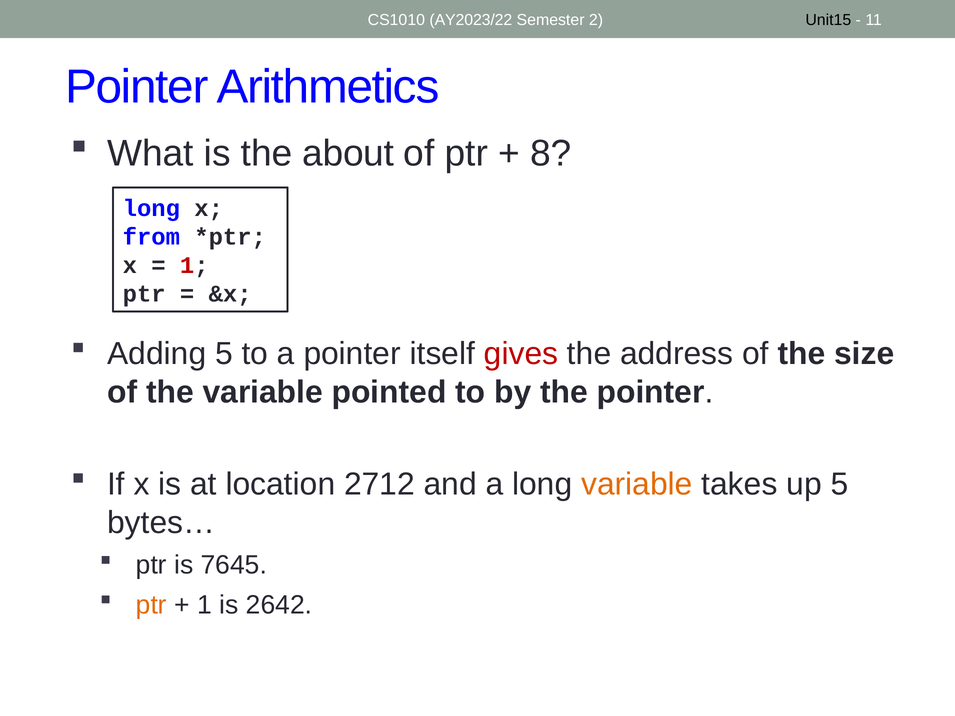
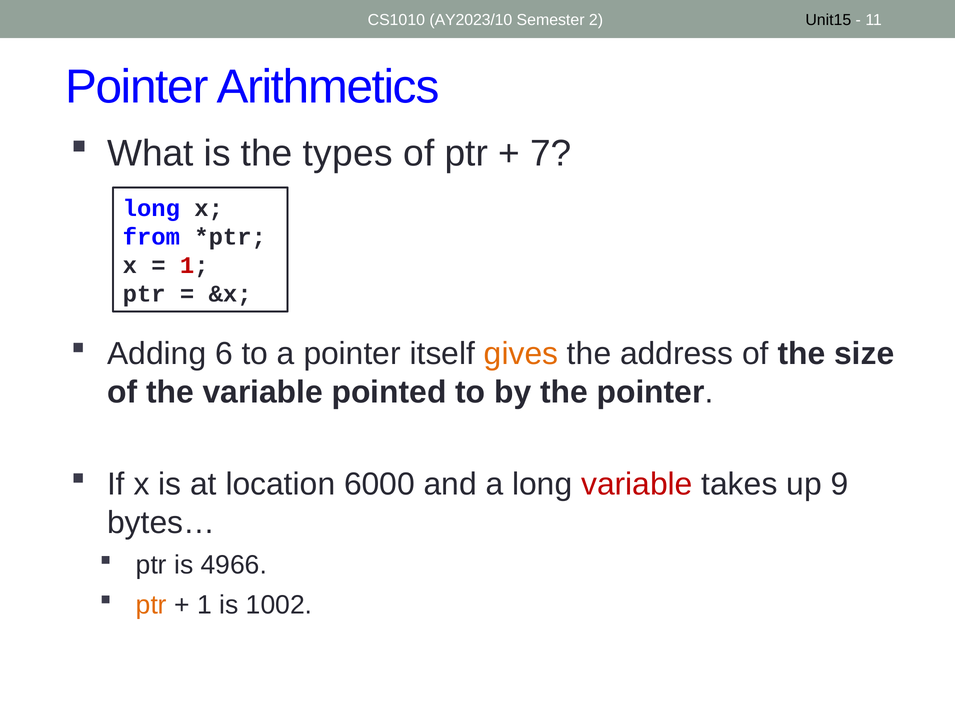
AY2023/22: AY2023/22 -> AY2023/10 (471, 20)
about: about -> types (348, 154)
8: 8 -> 7 (551, 154)
Adding 5: 5 -> 6 (224, 354)
gives colour: red -> orange (521, 354)
2712: 2712 -> 6000 (379, 485)
variable colour: orange -> red (637, 485)
up 5: 5 -> 9 (839, 485)
7645: 7645 -> 4966 (234, 565)
2642: 2642 -> 1002 (279, 605)
